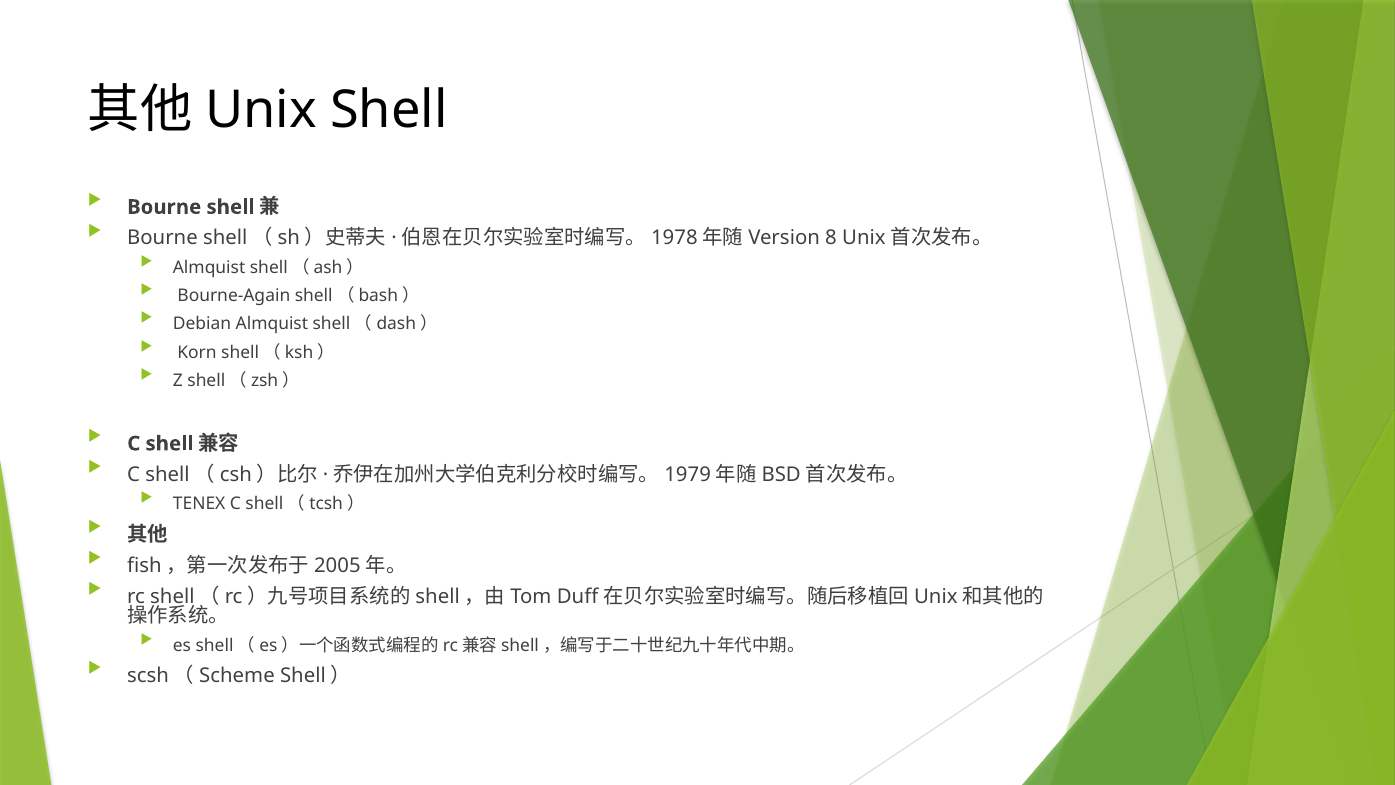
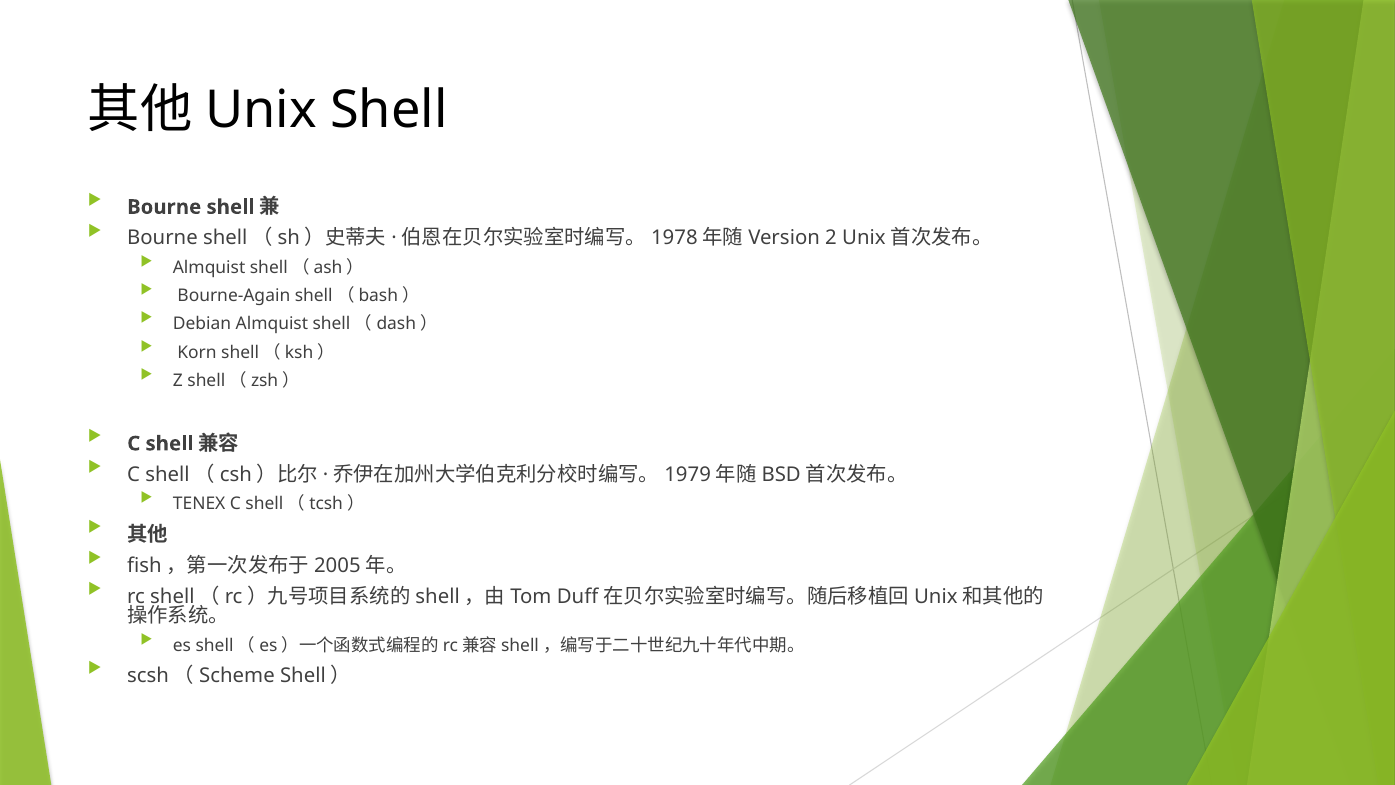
8: 8 -> 2 (831, 238)
